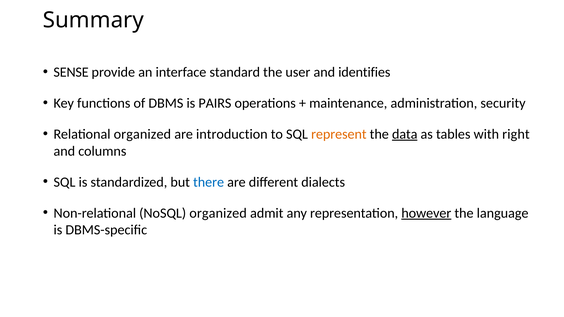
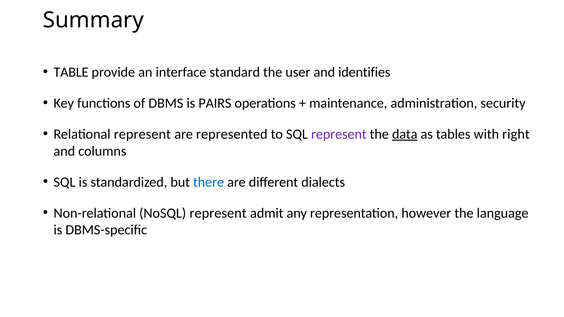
SENSE: SENSE -> TABLE (71, 72)
Relational organized: organized -> represent (142, 134)
introduction: introduction -> represented (232, 134)
represent colour: orange -> purple (339, 134)
NoSQL organized: organized -> represent (218, 213)
however underline: present -> none (426, 213)
